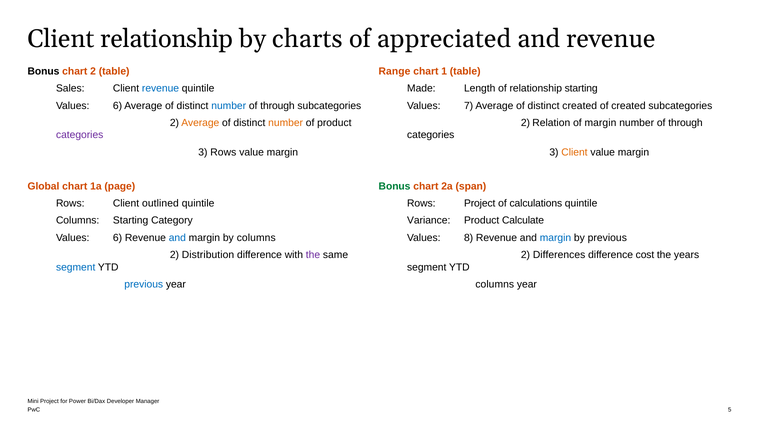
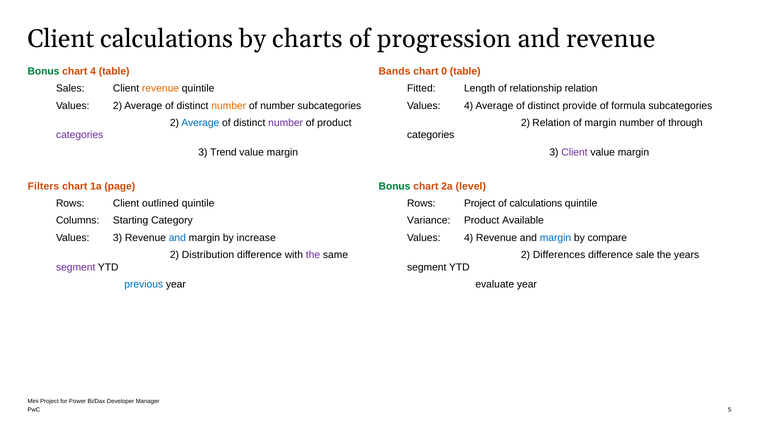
Client relationship: relationship -> calculations (167, 39)
appreciated: appreciated -> progression (444, 39)
Bonus colour: black -> green (43, 71)
chart 2: 2 -> 4 (93, 71)
Range: Range -> Bands (394, 71)
1: 1 -> 0 (444, 71)
revenue colour: blue -> orange (161, 89)
Made: Made -> Fitted (421, 89)
relationship starting: starting -> relation (581, 89)
6: 6 -> 2 (118, 106)
number colour: blue -> orange (229, 106)
through: through -> number (277, 106)
7: 7 -> 4 (469, 106)
distinct created: created -> provide (580, 106)
of created: created -> formula (628, 106)
Average colour: orange -> blue (200, 123)
number colour: orange -> purple (286, 123)
3 Rows: Rows -> Trend (223, 152)
Client colour: orange -> purple (574, 152)
Global: Global -> Filters (43, 186)
span: span -> level (471, 186)
Calculate: Calculate -> Available (523, 221)
6: 6 -> 3 (118, 238)
by columns: columns -> increase (256, 238)
8: 8 -> 4 (469, 238)
by previous: previous -> compare (607, 238)
cost: cost -> sale (645, 255)
segment colour: blue -> purple (76, 267)
columns: columns -> evaluate (495, 284)
